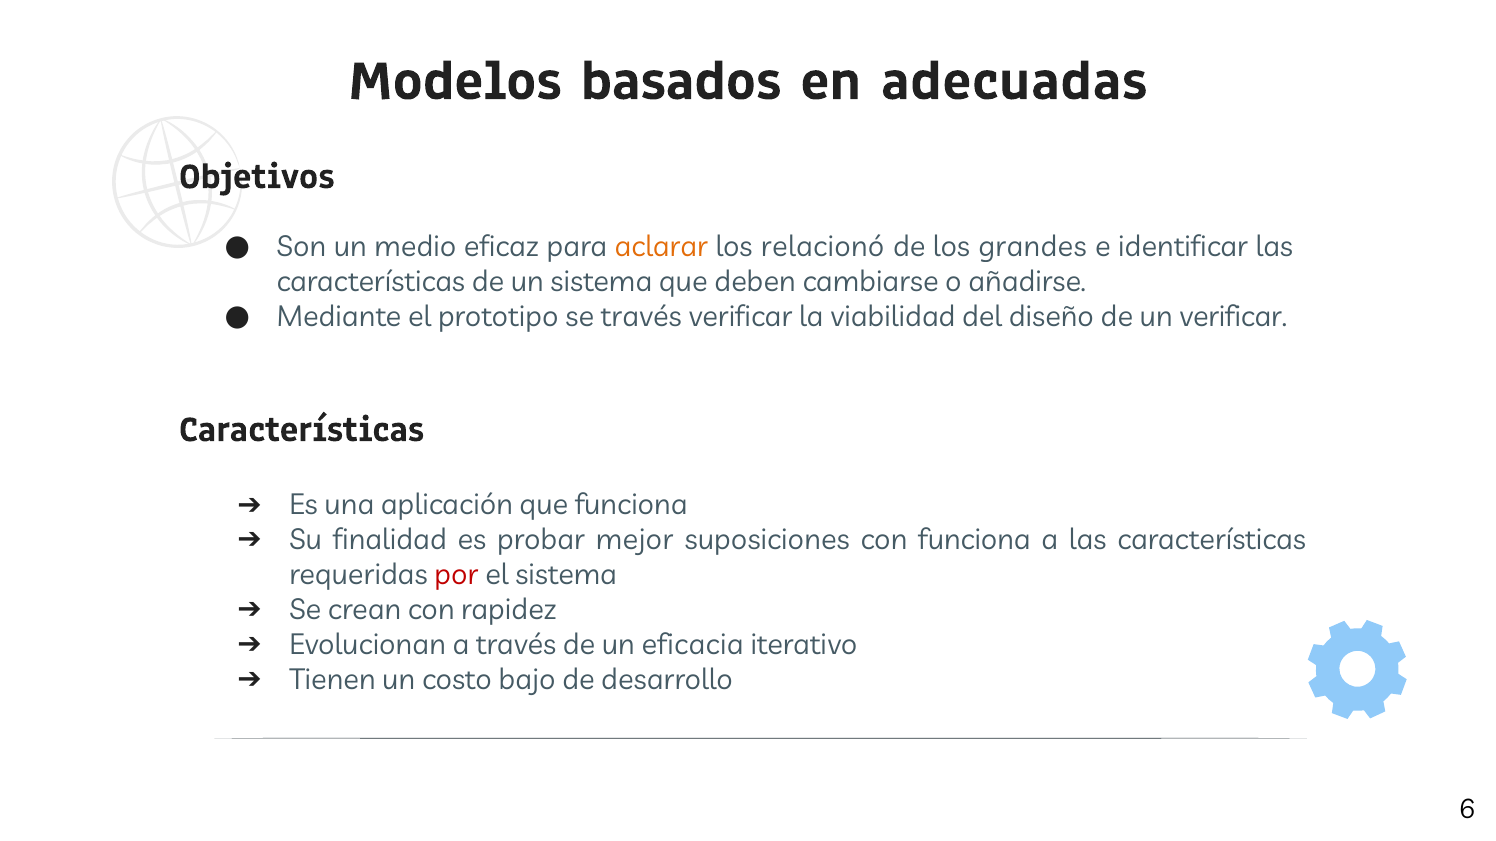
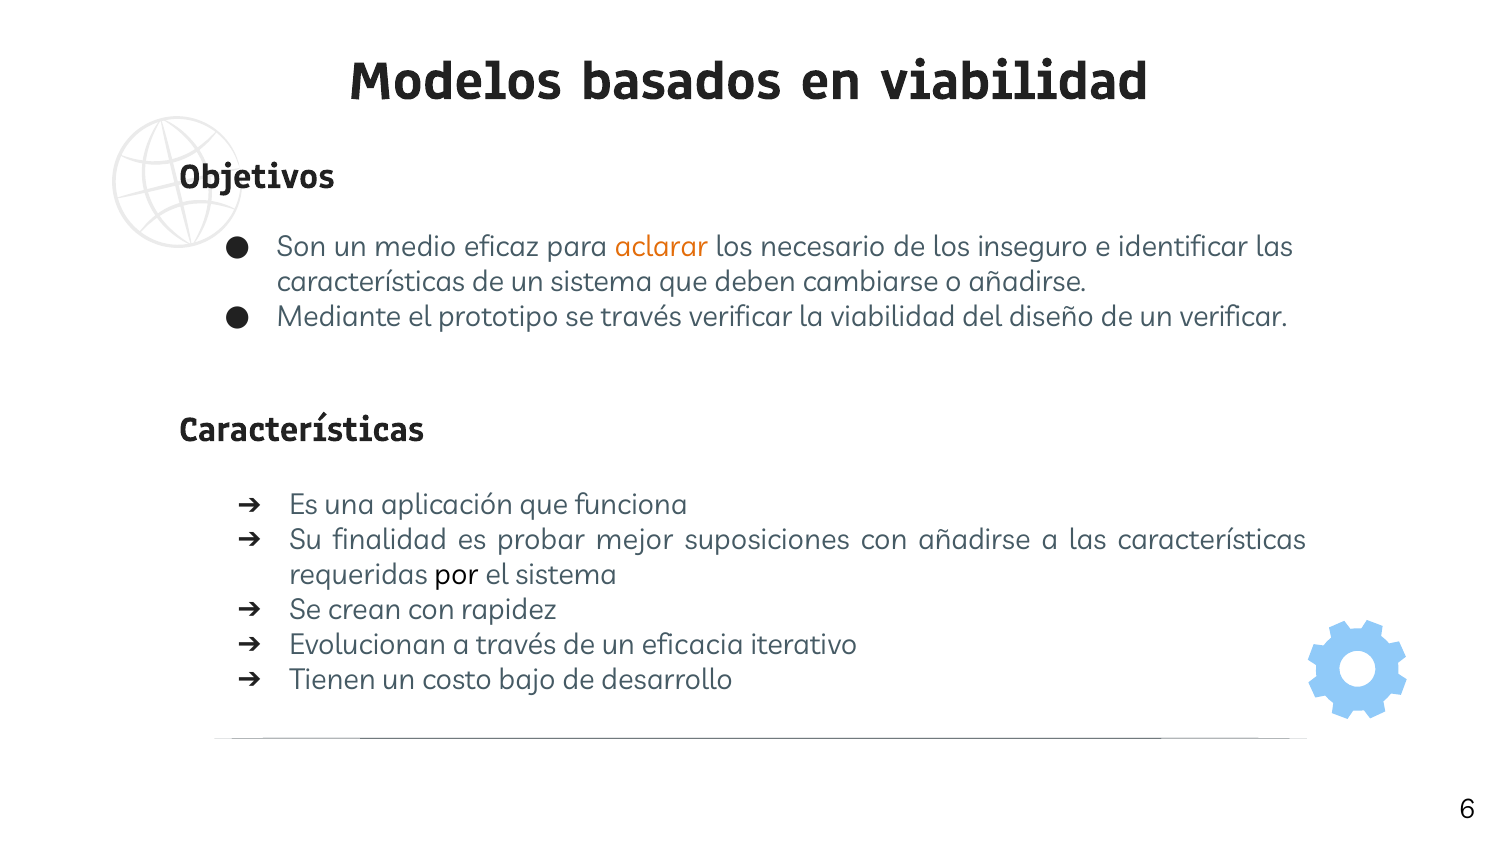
en adecuadas: adecuadas -> viabilidad (1014, 80)
relacionó: relacionó -> necesario (823, 247)
grandes: grandes -> inseguro (1033, 247)
con funciona: funciona -> añadirse (974, 540)
por colour: red -> black (456, 575)
